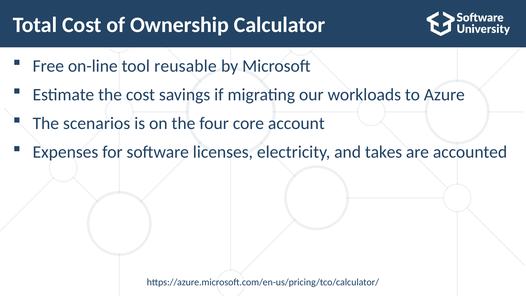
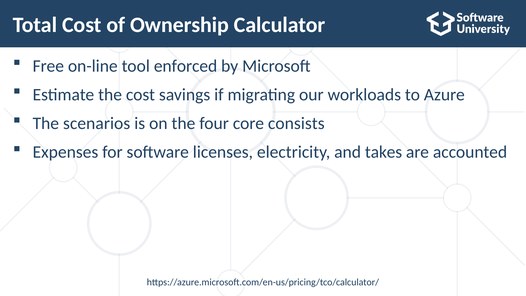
reusable: reusable -> enforced (186, 66)
account: account -> consists (296, 123)
